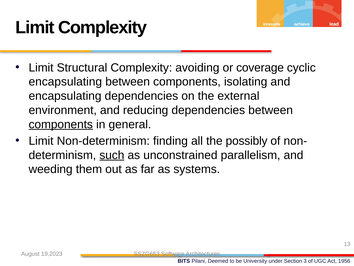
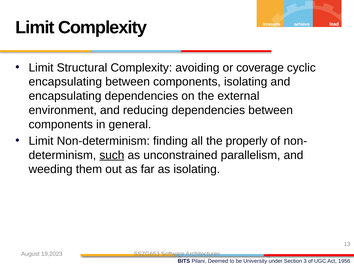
components underline: present -> none (61, 124)
possibly: possibly -> properly (247, 141)
as systems: systems -> isolating (197, 169)
